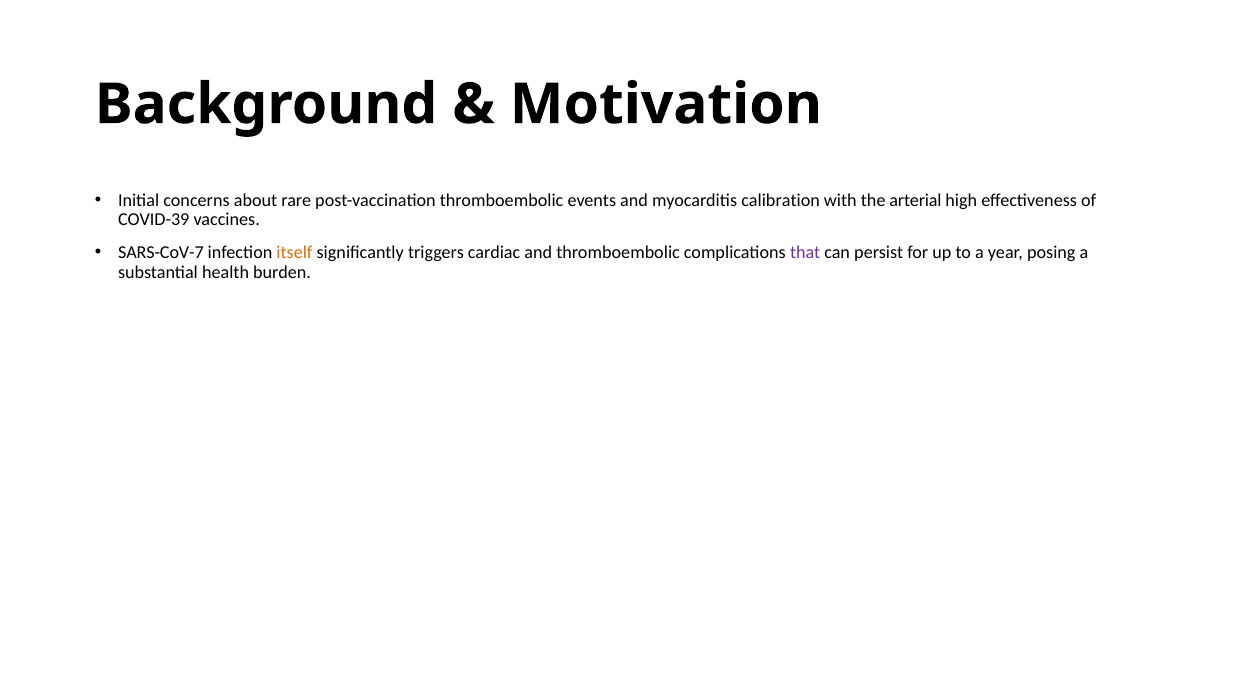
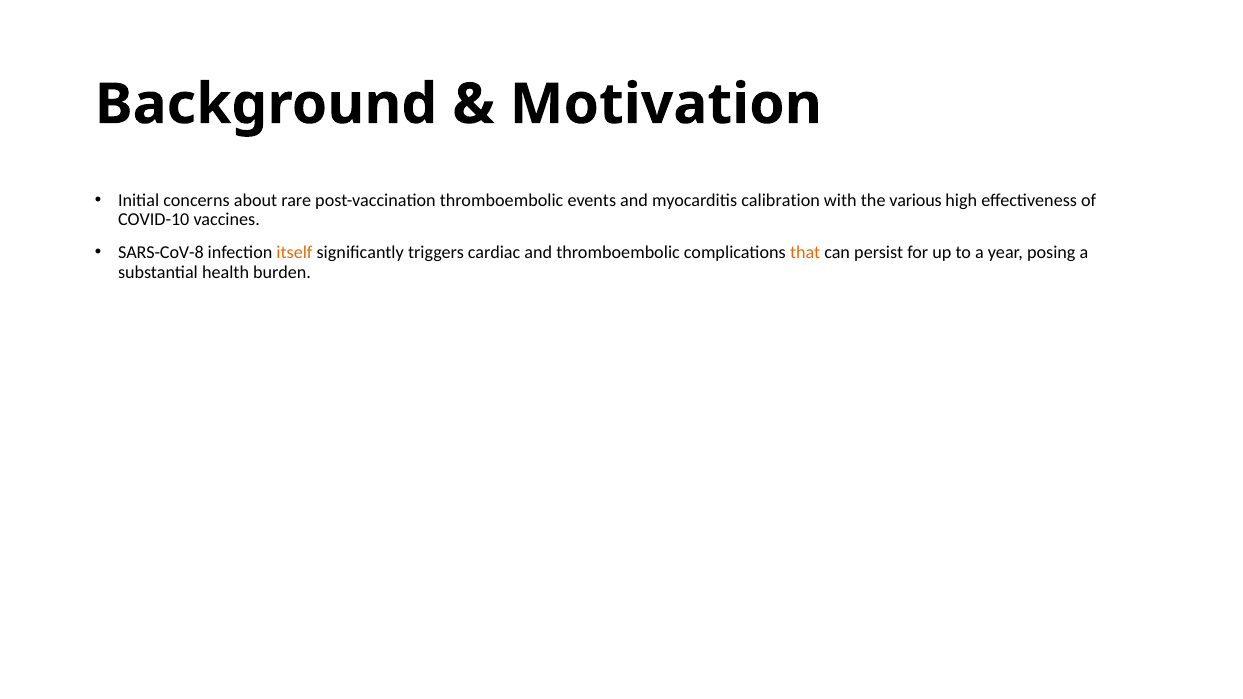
arterial: arterial -> various (916, 200)
COVID-39: COVID-39 -> COVID-10 (154, 220)
SARS-CoV-7: SARS-CoV-7 -> SARS-CoV-8 (161, 253)
that colour: purple -> orange (805, 253)
